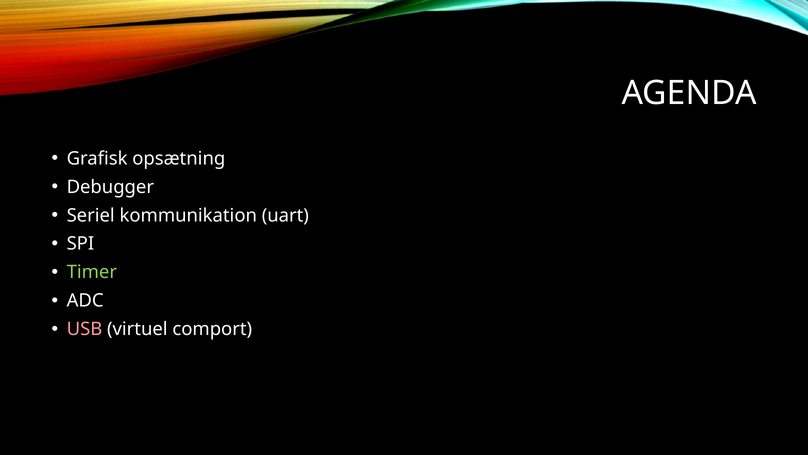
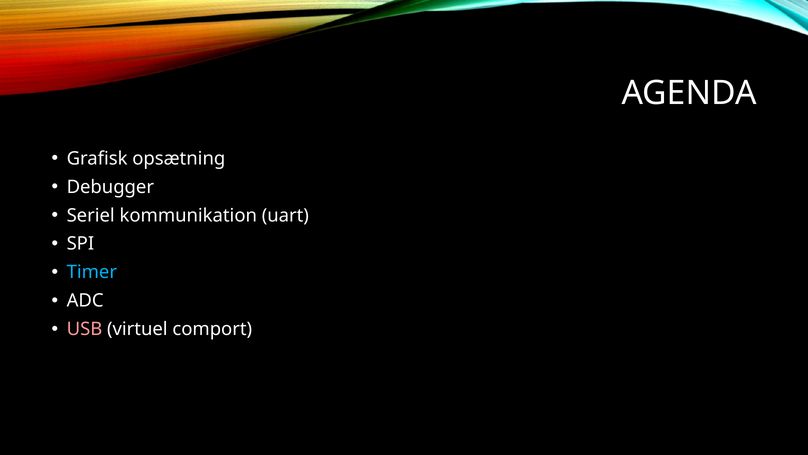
Timer colour: light green -> light blue (92, 272)
